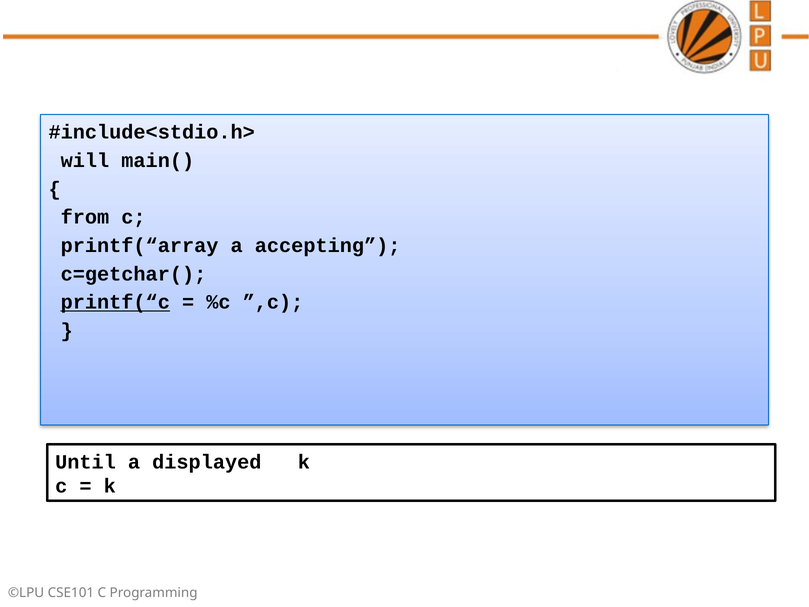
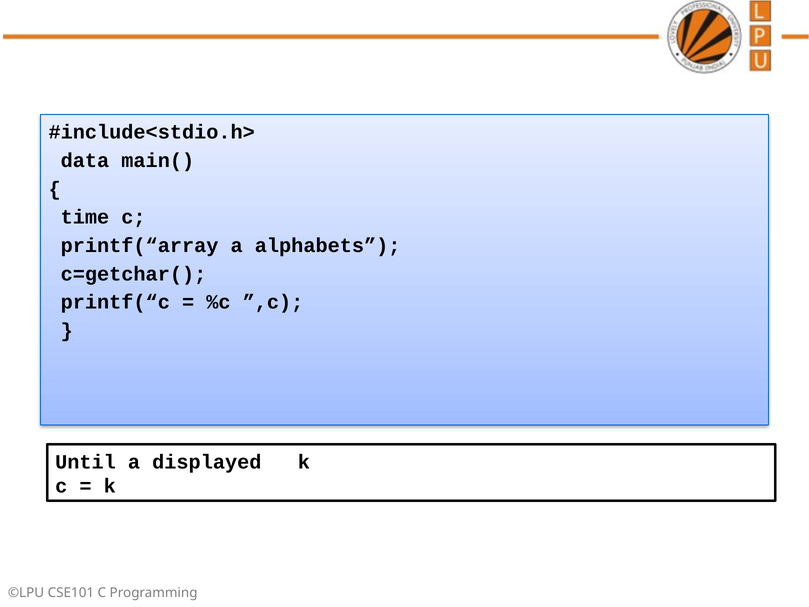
will: will -> data (85, 161)
from: from -> time (85, 217)
accepting: accepting -> alphabets (328, 245)
printf(“c underline: present -> none (115, 302)
